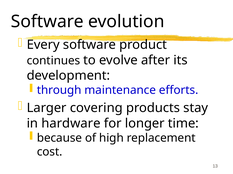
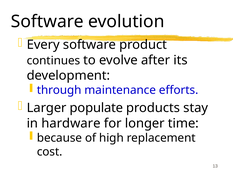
covering: covering -> populate (96, 108)
